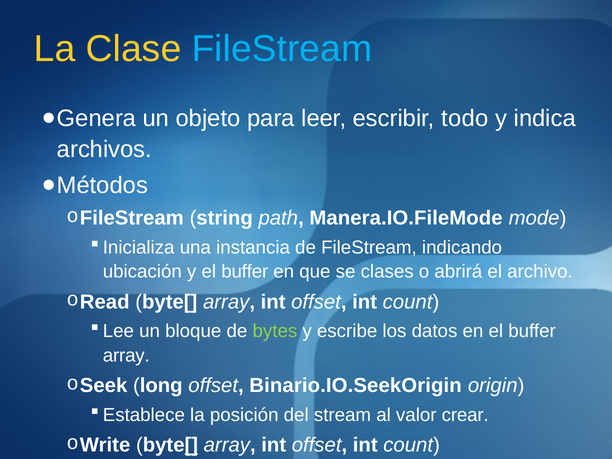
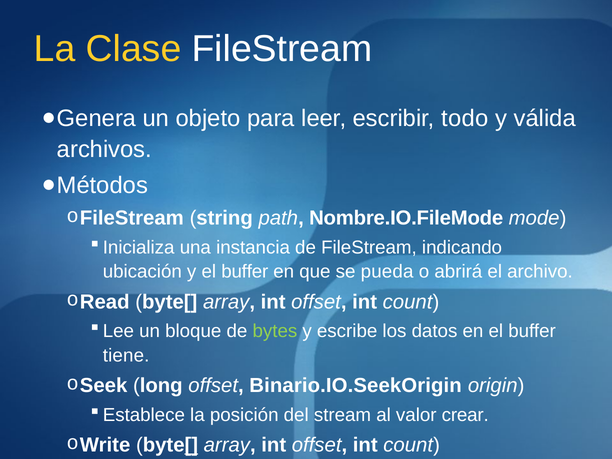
FileStream colour: light blue -> white (282, 49)
indica: indica -> válida (545, 118)
Manera.IO.FileMode: Manera.IO.FileMode -> Nombre.IO.FileMode (406, 218)
clases: clases -> pueda (387, 272)
array: array -> tiene (126, 356)
